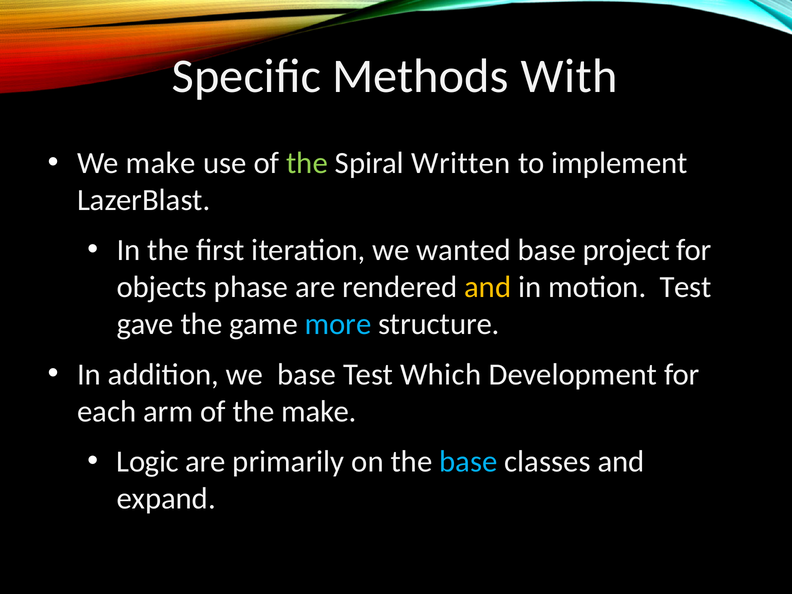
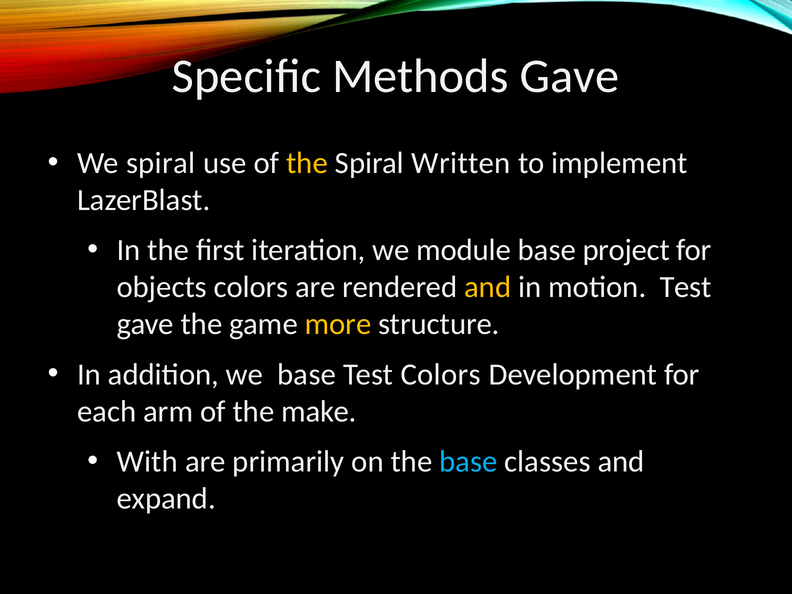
Methods With: With -> Gave (569, 77)
We make: make -> spiral (161, 163)
the colour: light green -> yellow (307, 163)
wanted: wanted -> module (464, 250)
objects phase: phase -> colors (251, 287)
more colour: light blue -> yellow (338, 324)
Test Which: Which -> Colors (441, 374)
Logic: Logic -> With (147, 462)
